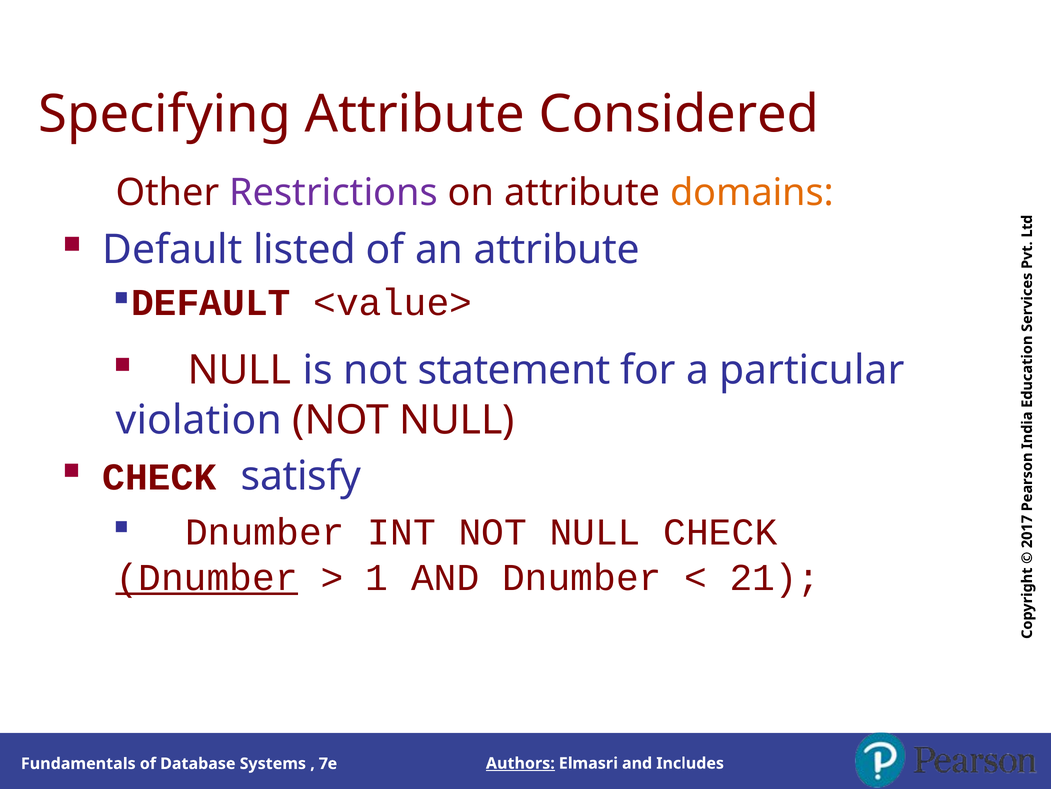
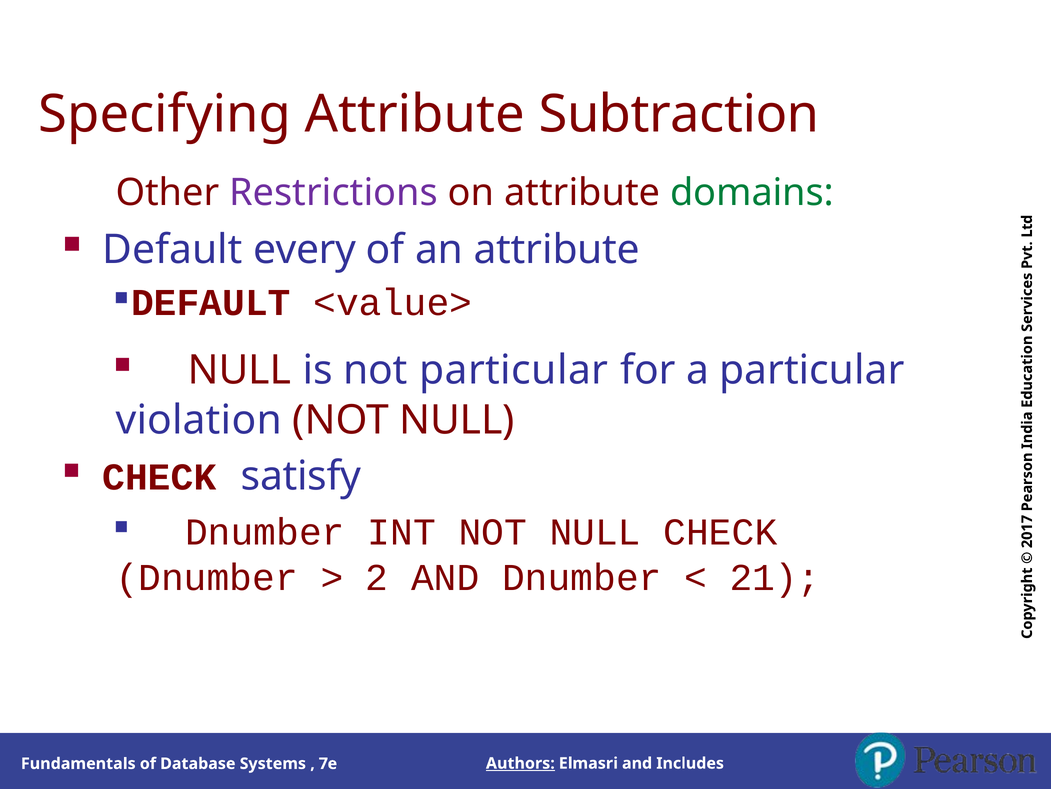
Considered: Considered -> Subtraction (679, 114)
domains colour: orange -> green (752, 192)
listed: listed -> every (305, 250)
not statement: statement -> particular (514, 370)
Dnumber underline: present -> none (207, 577)
1: 1 -> 2 (377, 577)
